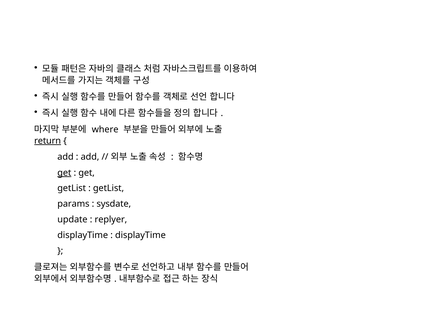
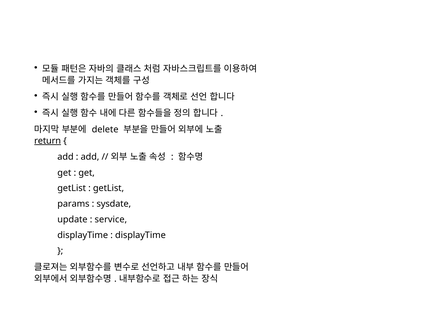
where: where -> delete (105, 130)
get underline: present -> none (64, 173)
replyer: replyer -> service (111, 220)
